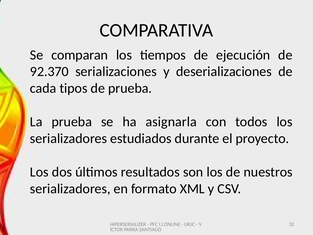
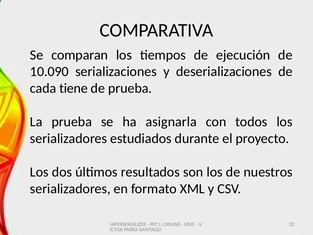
92.370: 92.370 -> 10.090 (49, 72)
tipos: tipos -> tiene (74, 88)
